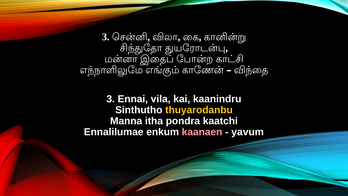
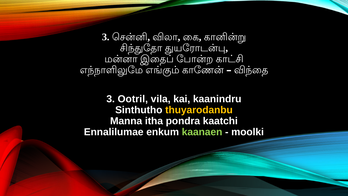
Ennai: Ennai -> Ootril (133, 99)
kaanaen colour: pink -> light green (202, 132)
yavum: yavum -> moolki (248, 132)
